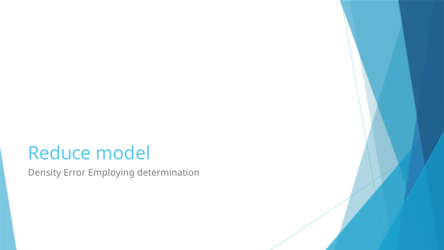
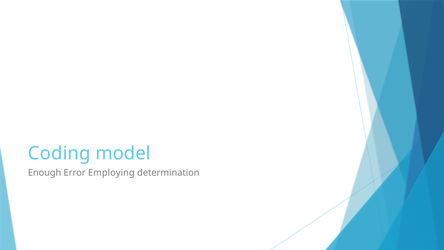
Reduce: Reduce -> Coding (59, 153)
Density: Density -> Enough (45, 173)
